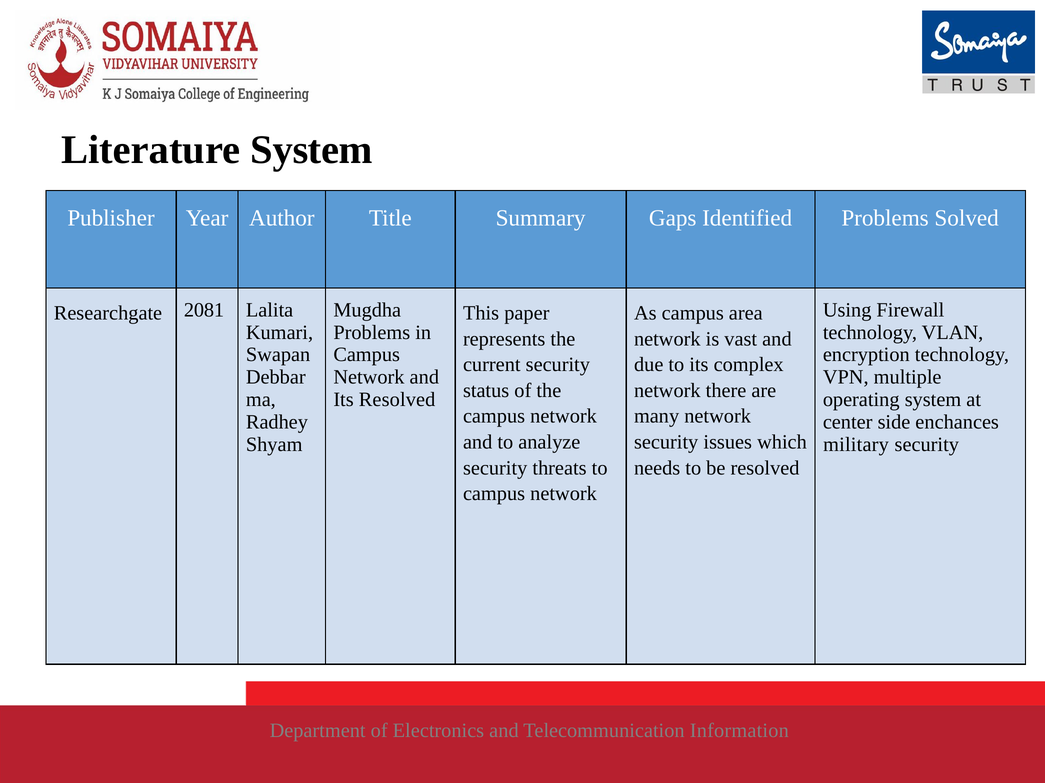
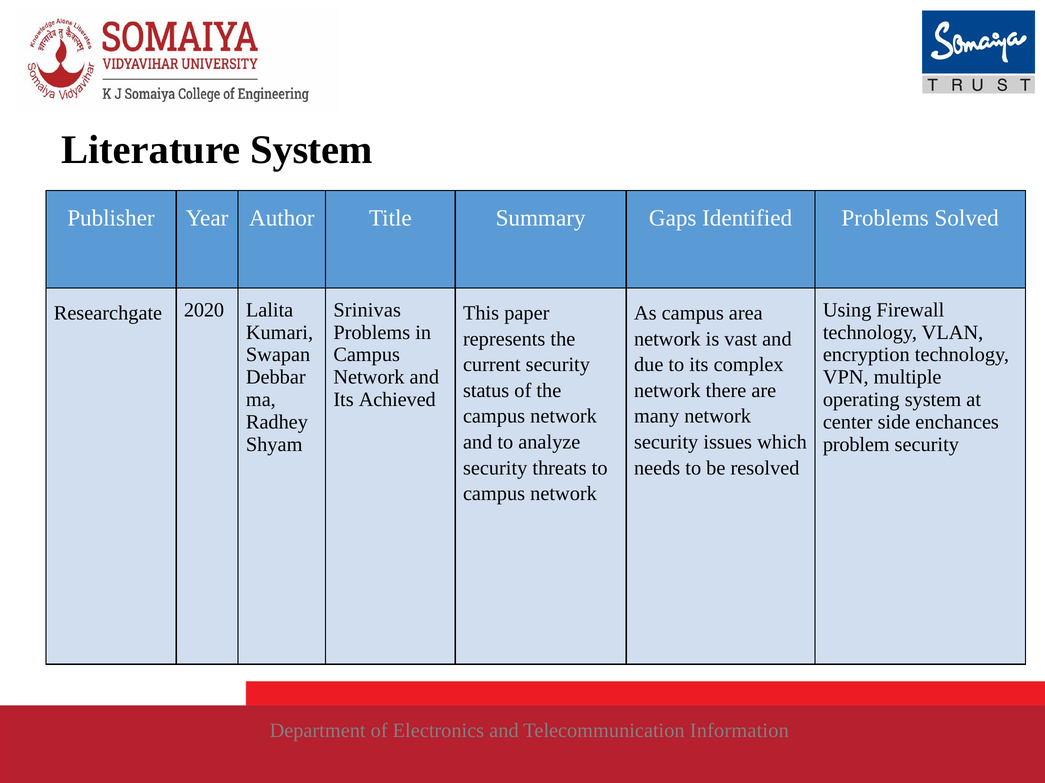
Mugdha: Mugdha -> Srinivas (367, 310)
2081: 2081 -> 2020 (204, 310)
Its Resolved: Resolved -> Achieved (397, 400)
military: military -> problem (856, 445)
